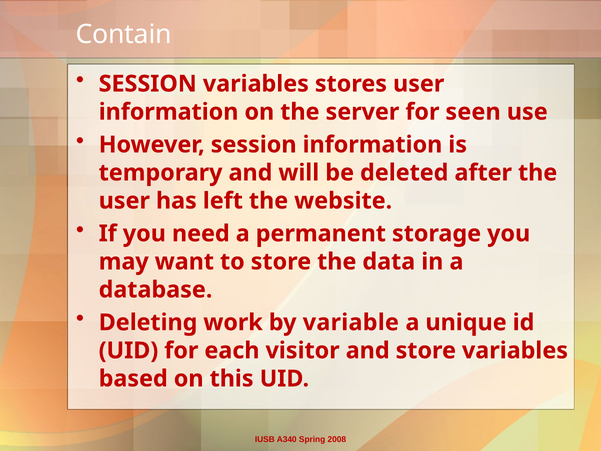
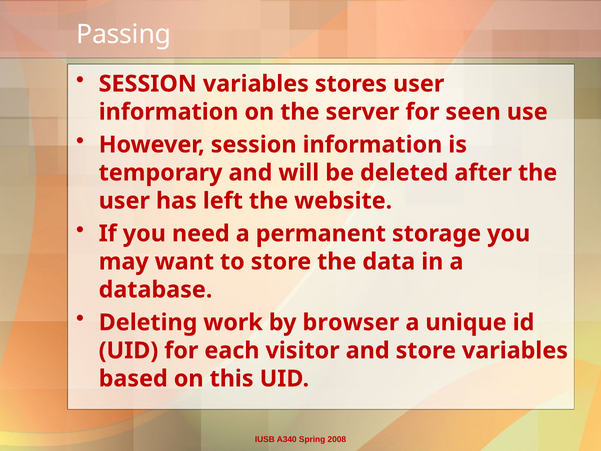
Contain: Contain -> Passing (124, 34)
variable: variable -> browser (351, 322)
